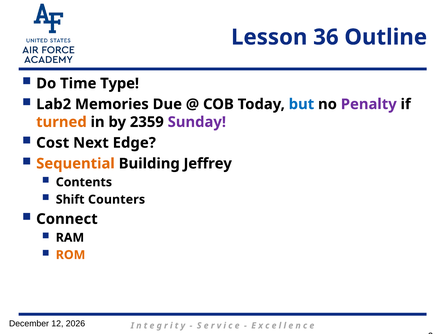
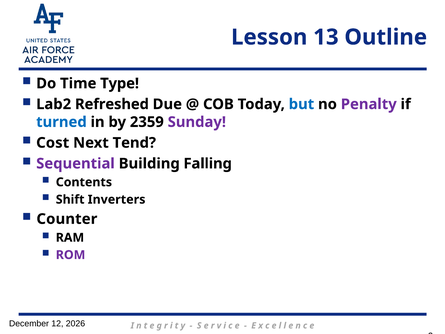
36: 36 -> 13 (326, 37)
Memories: Memories -> Refreshed (112, 104)
turned colour: orange -> blue (61, 122)
Edge: Edge -> Tend (134, 143)
Sequential colour: orange -> purple (75, 163)
Jeffrey: Jeffrey -> Falling (208, 163)
Counters: Counters -> Inverters (117, 199)
Connect: Connect -> Counter (67, 219)
ROM colour: orange -> purple (71, 255)
